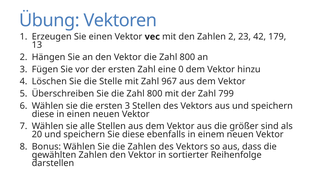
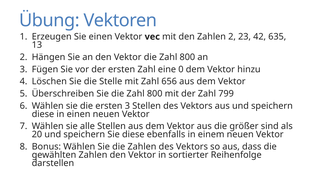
179: 179 -> 635 (277, 37)
967: 967 -> 656 (169, 82)
